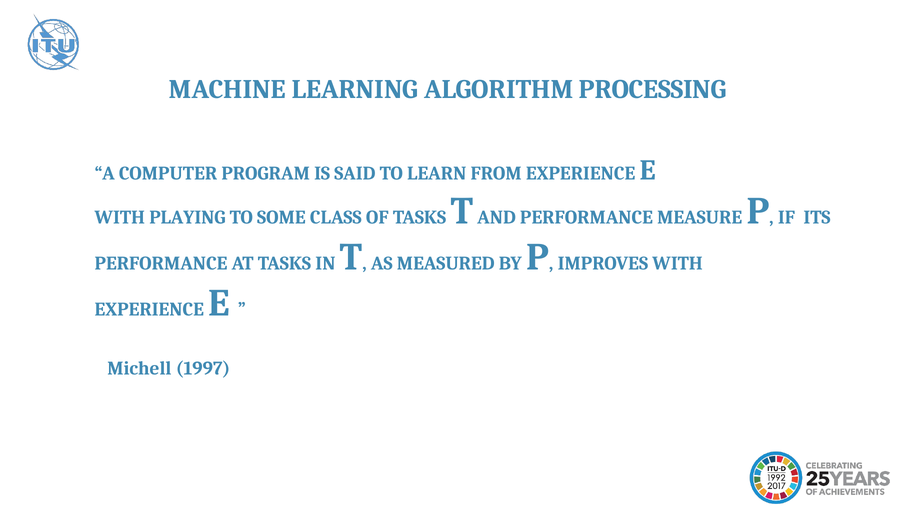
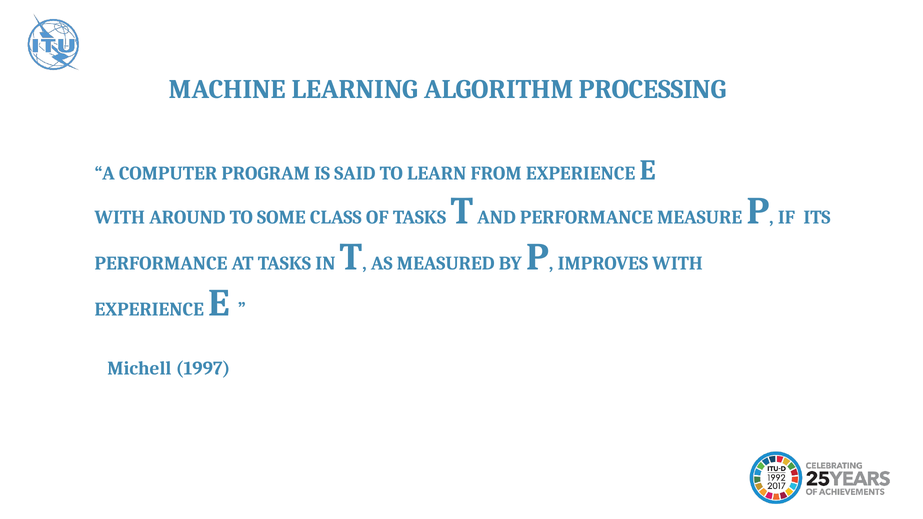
PLAYING: PLAYING -> AROUND (187, 217)
